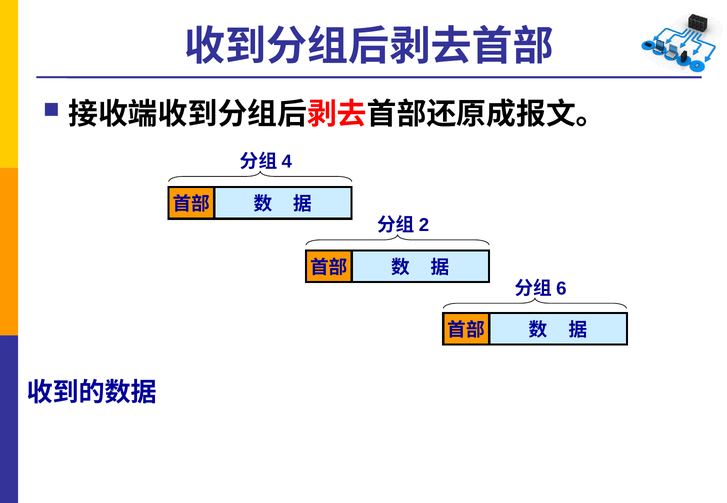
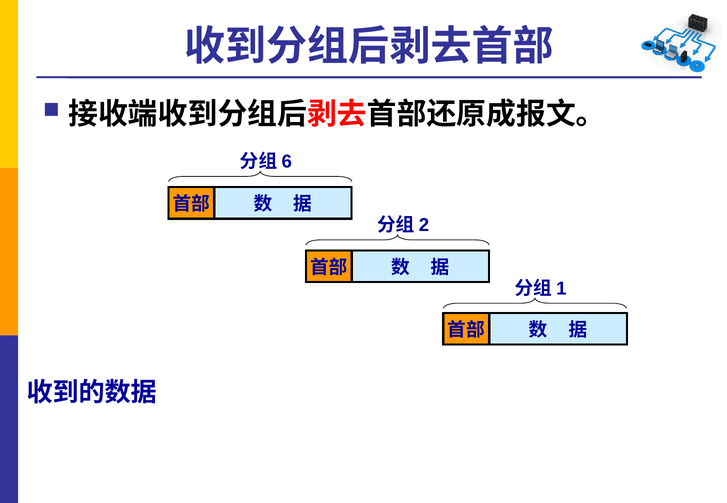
4: 4 -> 6 (287, 162)
6: 6 -> 1 (561, 289)
